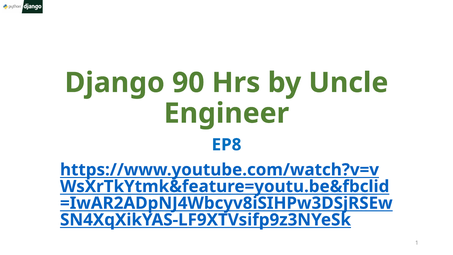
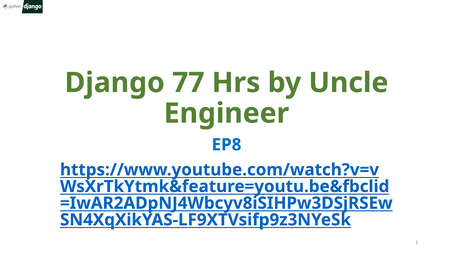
90: 90 -> 77 (188, 83)
